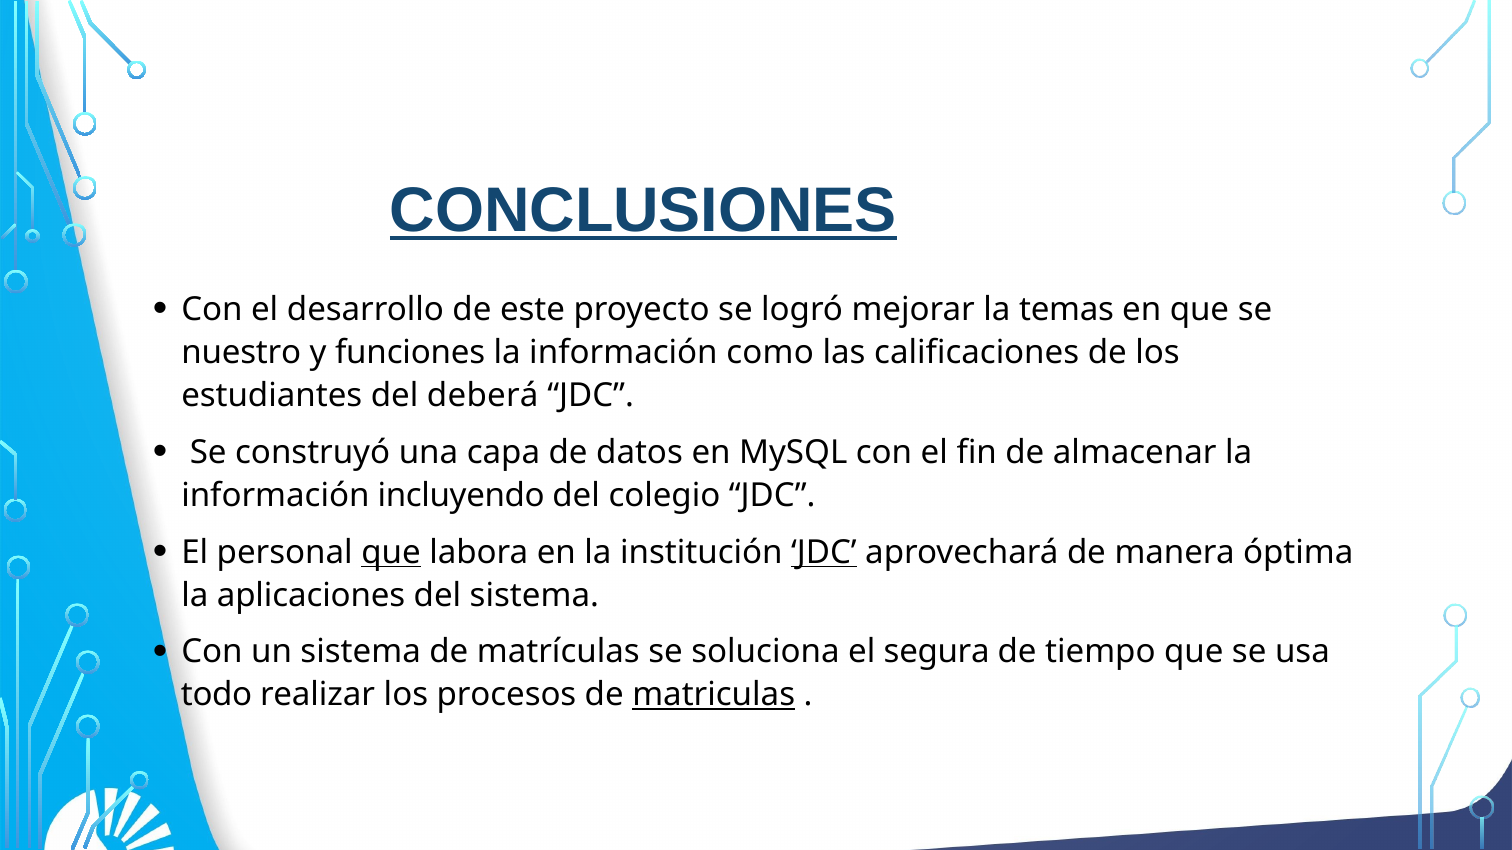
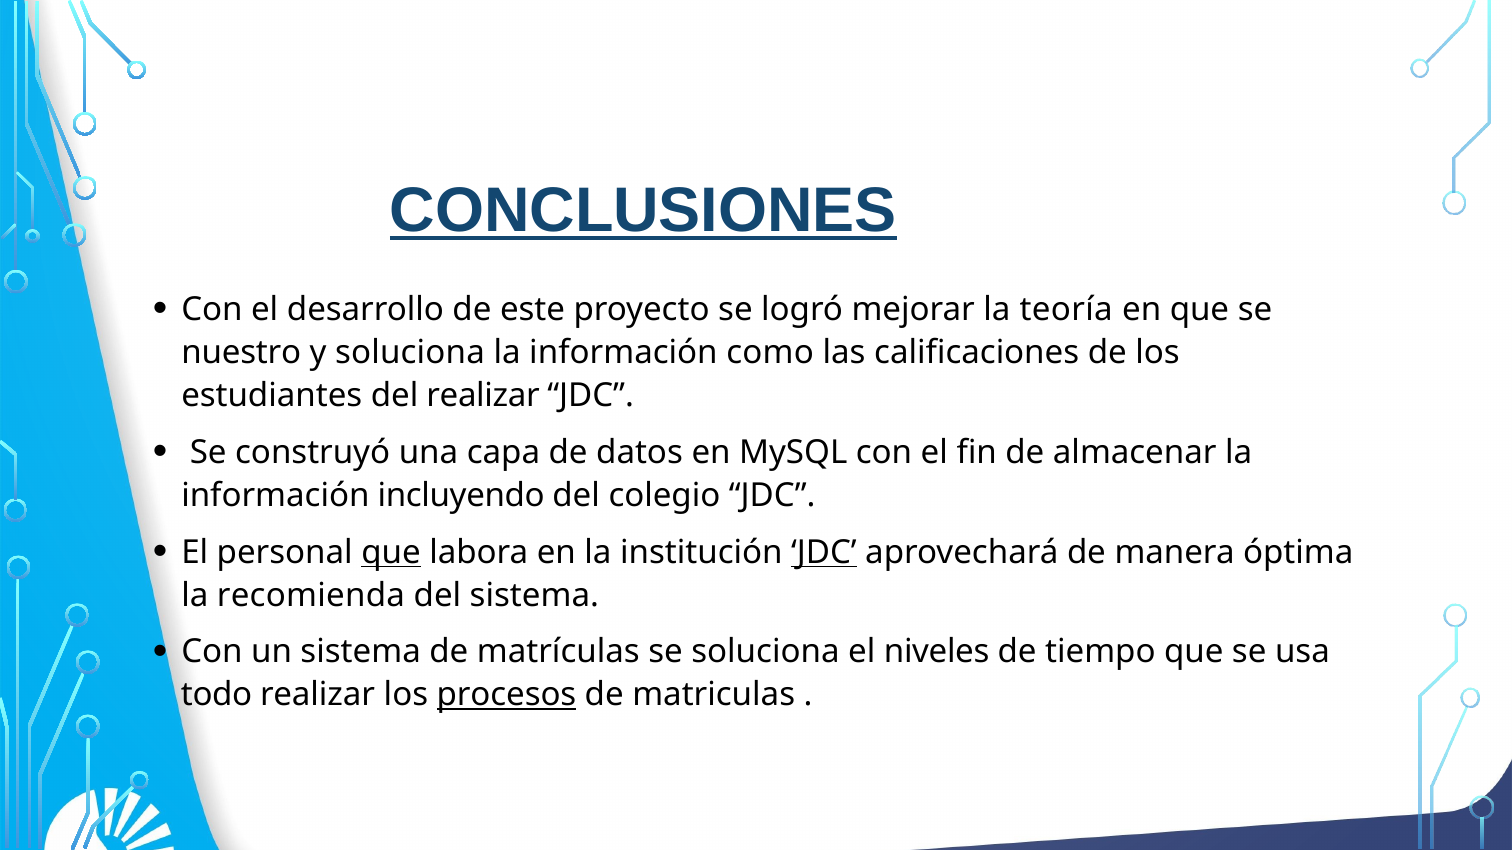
temas: temas -> teoría (1066, 310)
y funciones: funciones -> soluciona (410, 353)
del deberá: deberá -> realizar (483, 396)
aplicaciones: aplicaciones -> recomienda (311, 595)
segura: segura -> niveles (937, 652)
procesos underline: none -> present (506, 695)
matriculas underline: present -> none (714, 695)
